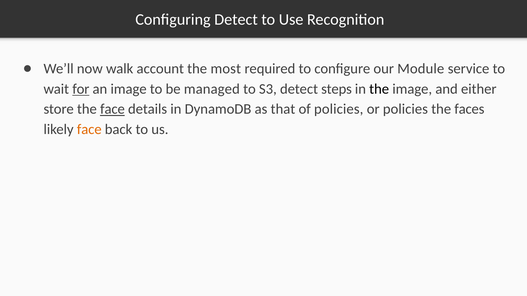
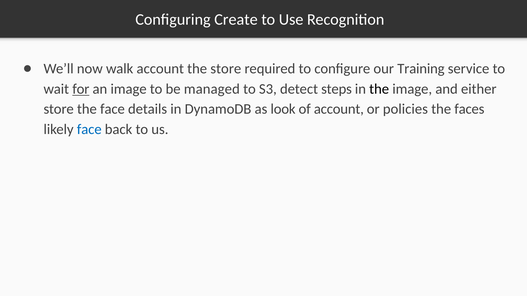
Configuring Detect: Detect -> Create (236, 19)
the most: most -> store (226, 69)
Module: Module -> Training (421, 69)
face underline: present -> none (112, 109)
that: that -> look (283, 109)
of policies: policies -> account (339, 109)
face colour: orange -> blue (89, 129)
